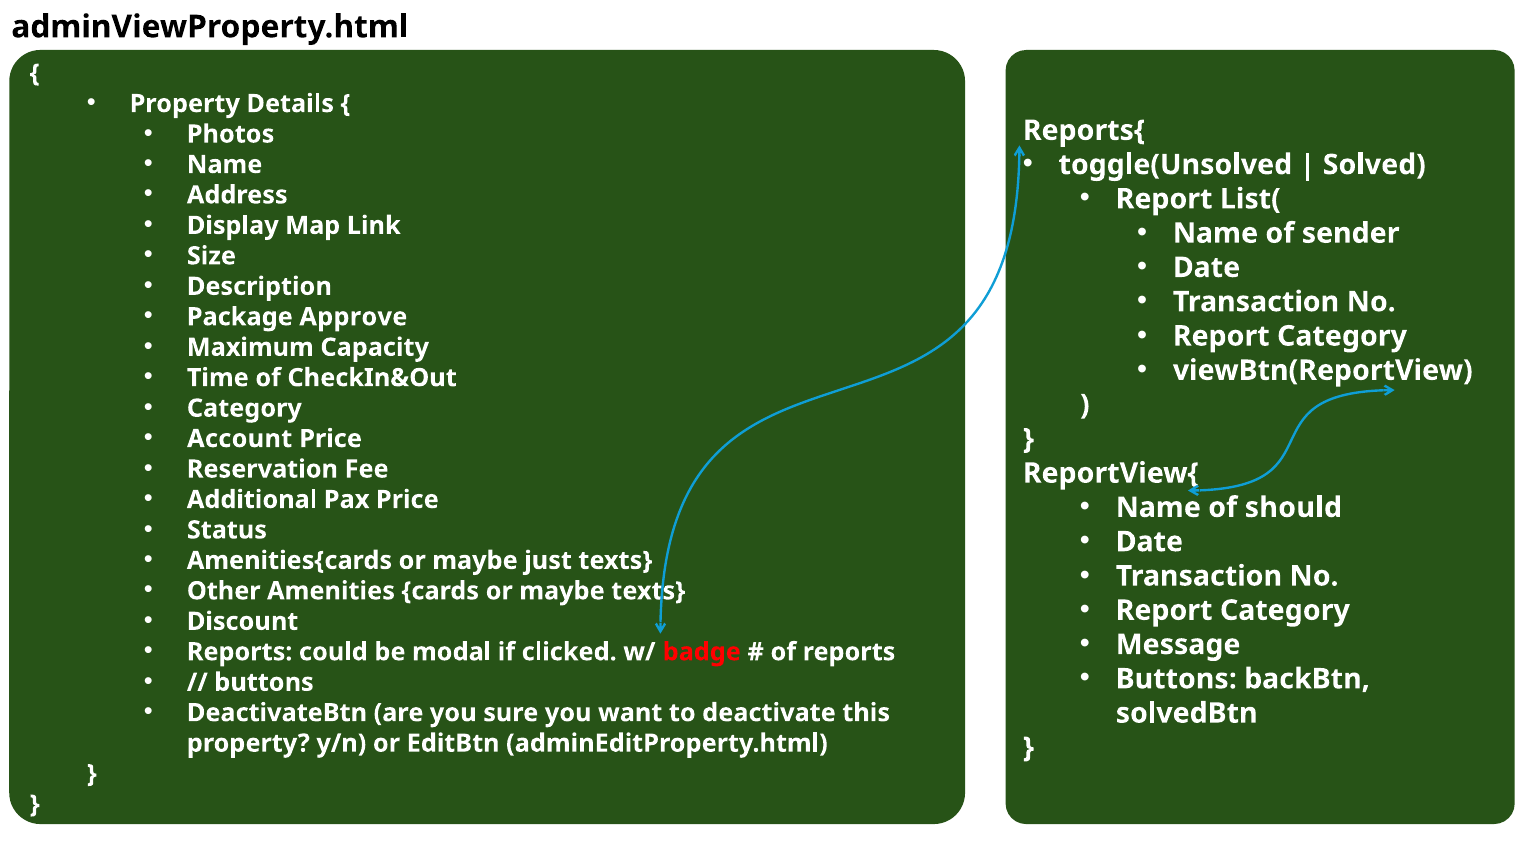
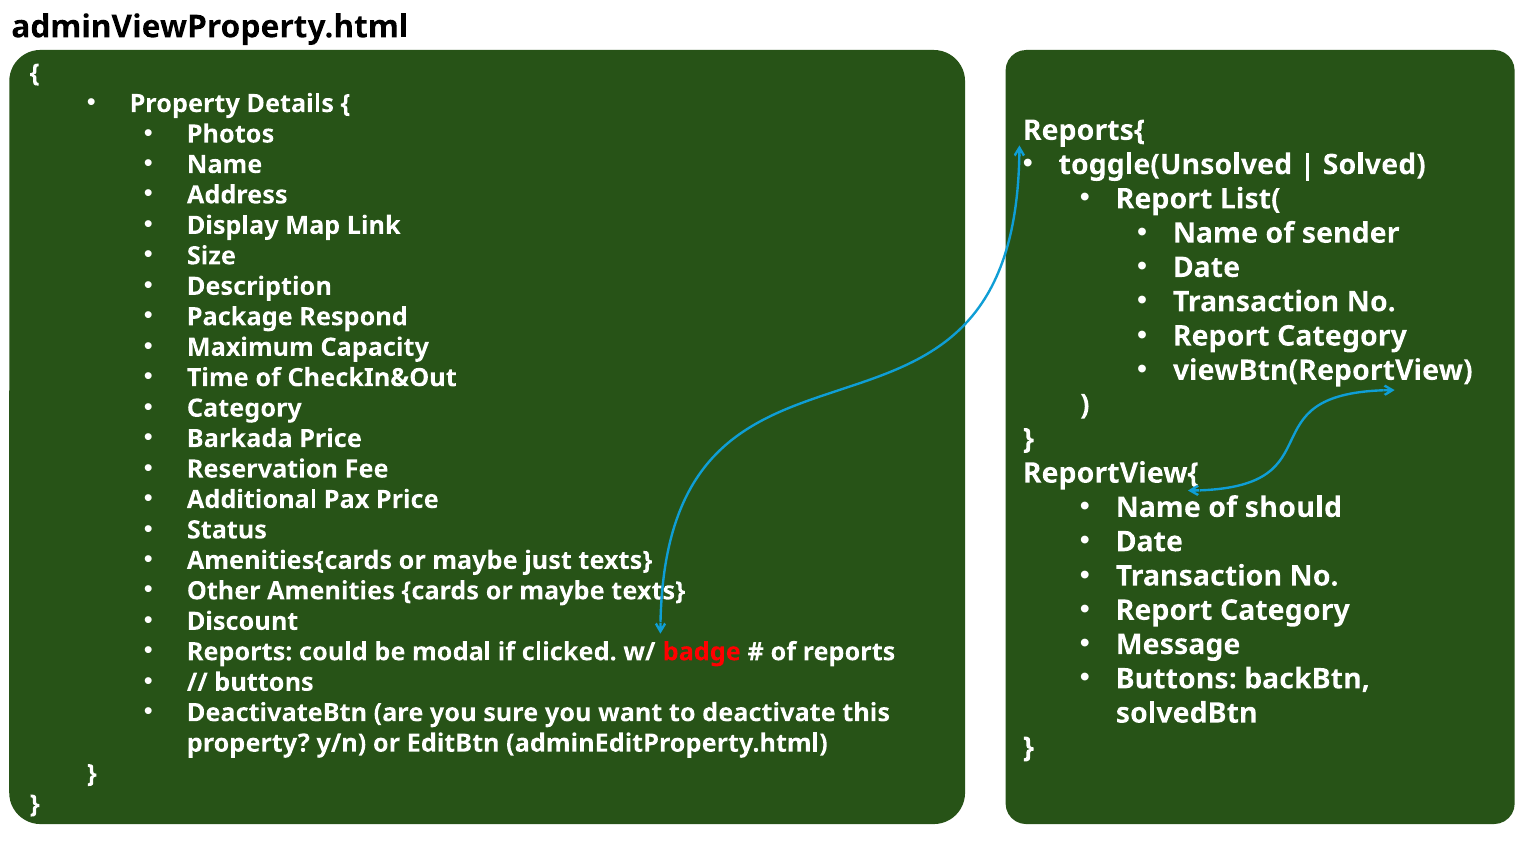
Approve: Approve -> Respond (354, 317)
Account: Account -> Barkada (240, 439)
